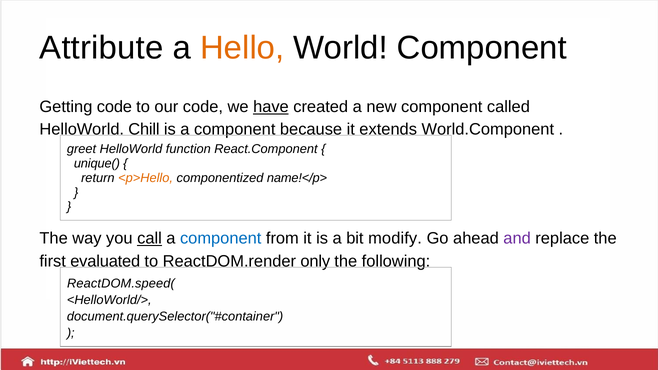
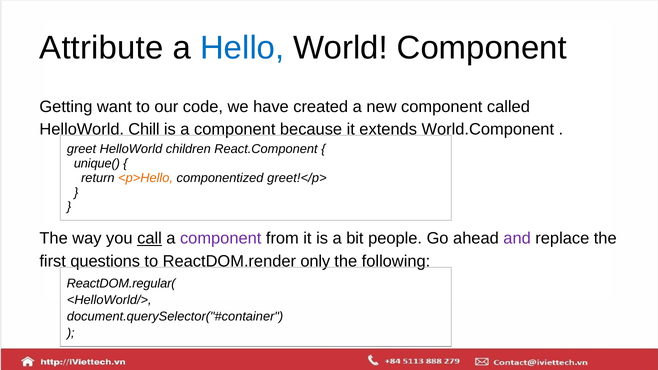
Hello colour: orange -> blue (242, 48)
Getting code: code -> want (114, 107)
have underline: present -> none (271, 107)
function: function -> children (188, 149)
name!</p>: name!</p> -> greet!</p> (297, 178)
component colour: blue -> purple (221, 239)
modify: modify -> people (395, 239)
evaluated: evaluated -> questions (105, 261)
ReactDOM.speed(: ReactDOM.speed( -> ReactDOM.regular( (121, 283)
